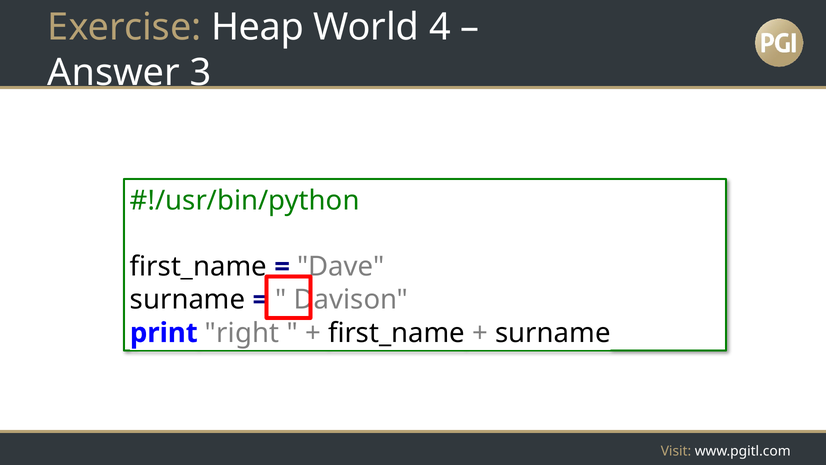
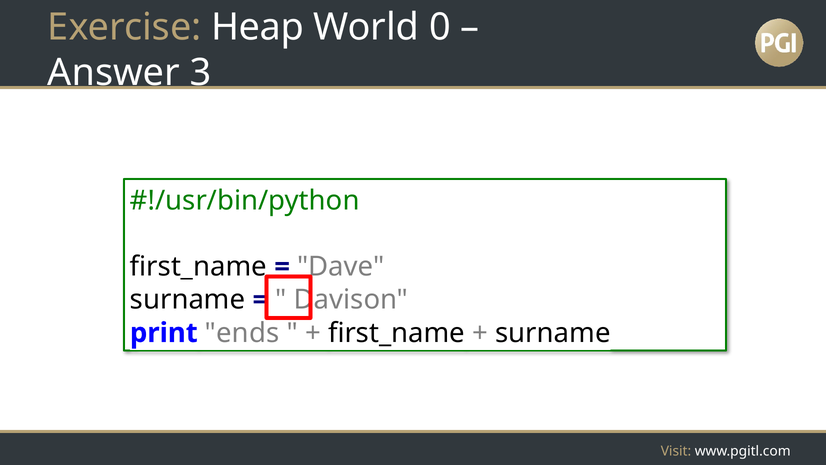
4: 4 -> 0 (440, 27)
right: right -> ends (242, 333)
